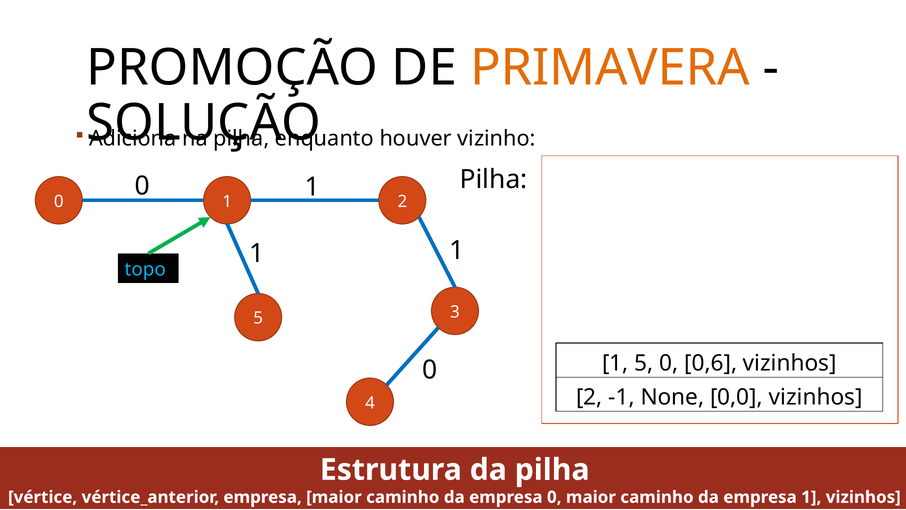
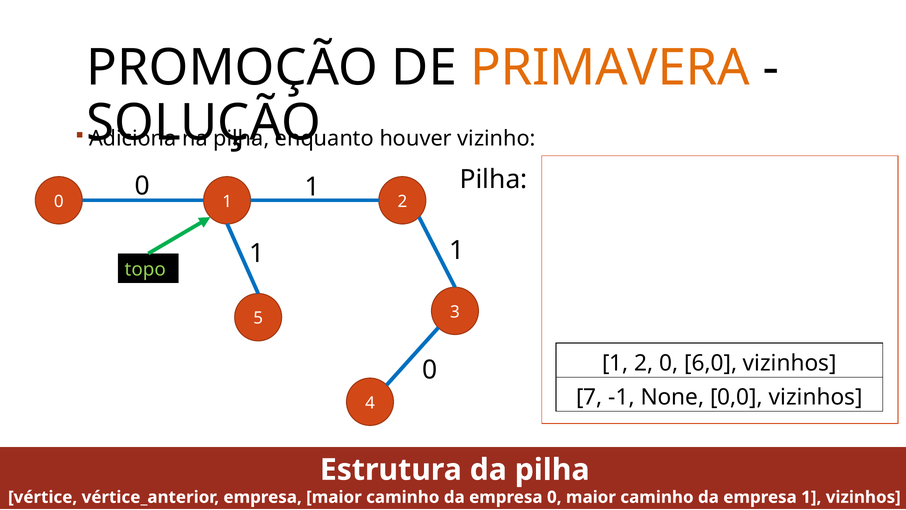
topo colour: light blue -> light green (145, 269)
1 5: 5 -> 2 (644, 363)
0,6: 0,6 -> 6,0 (711, 363)
2: 2 -> 7 (589, 397)
